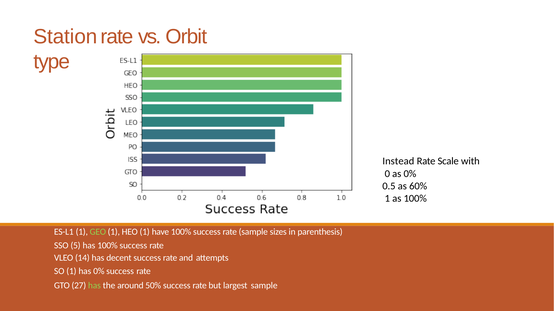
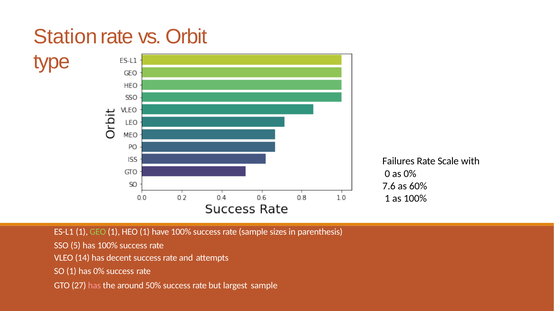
Instead: Instead -> Failures (398, 161)
0.5: 0.5 -> 7.6 (389, 186)
has colour: light green -> pink (94, 286)
